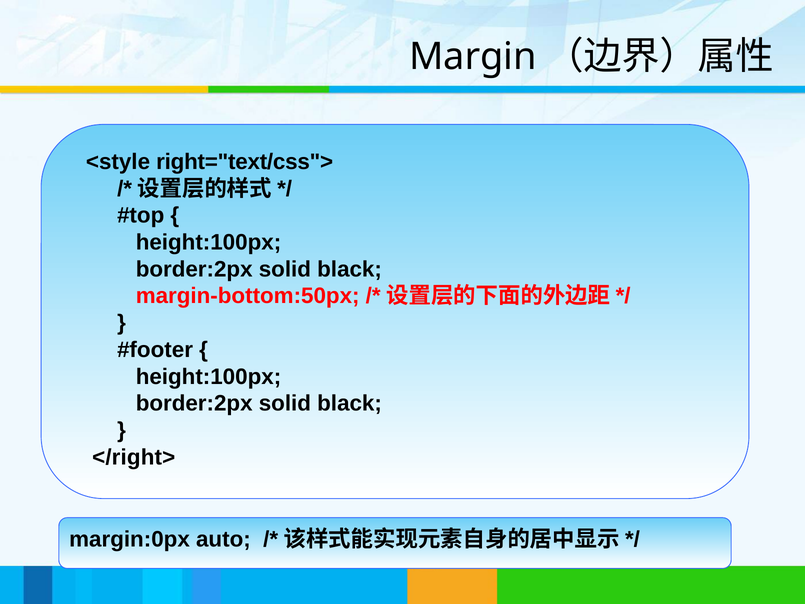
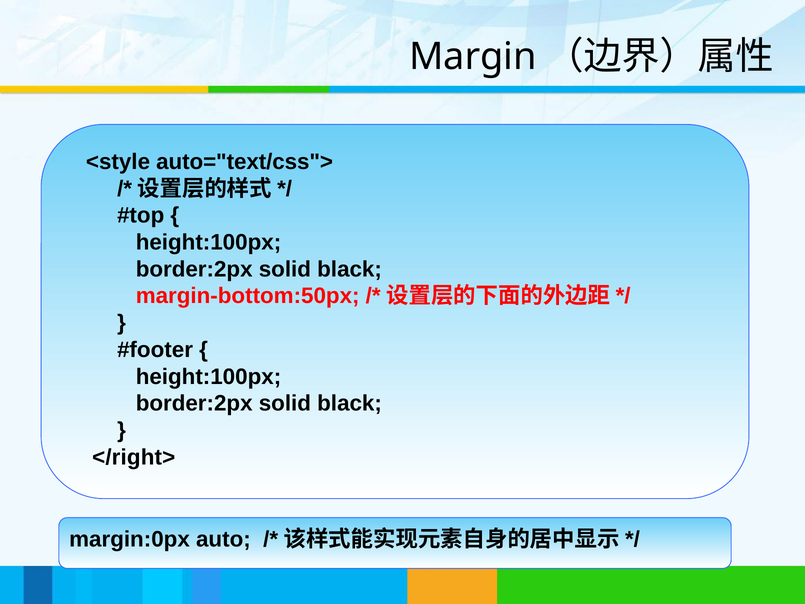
right="text/css">: right="text/css"> -> auto="text/css"> (245, 162)
